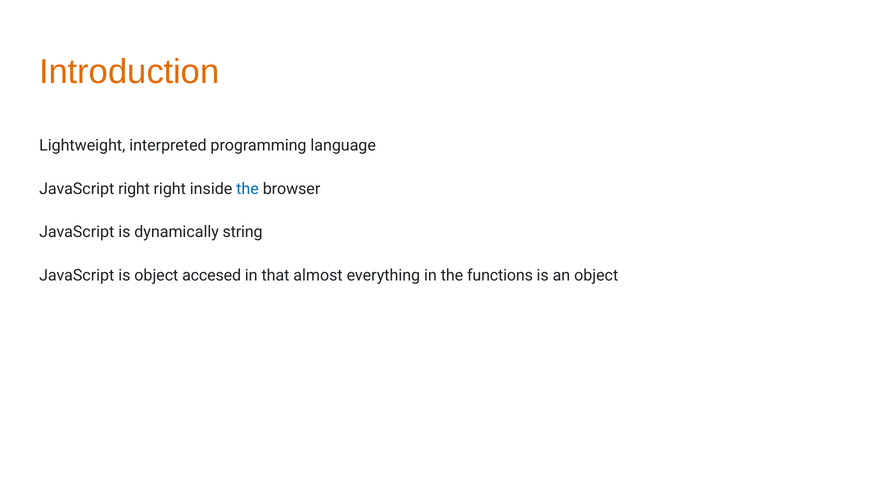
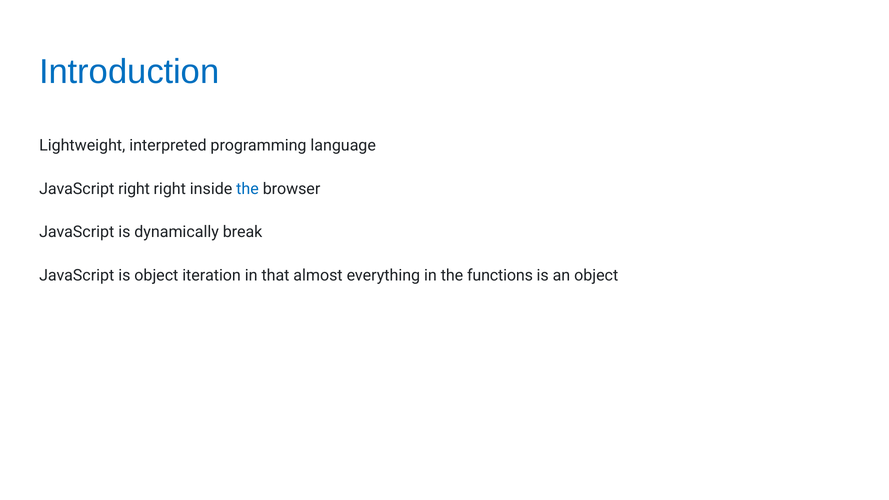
Introduction colour: orange -> blue (129, 72)
string: string -> break (243, 232)
accesed: accesed -> iteration (212, 276)
